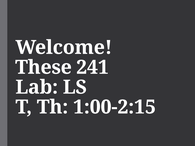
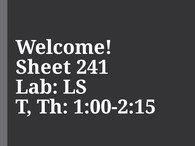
These: These -> Sheet (43, 67)
